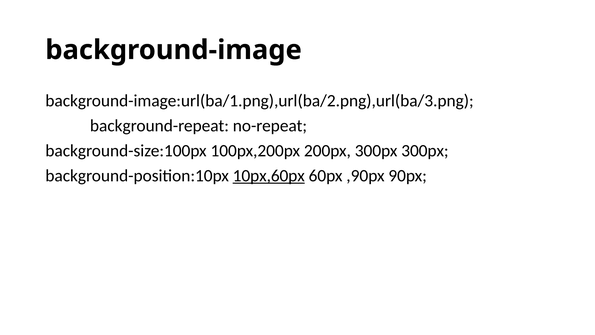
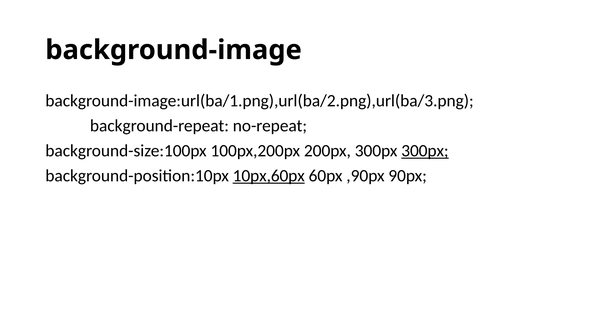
300px underline: none -> present (425, 150)
